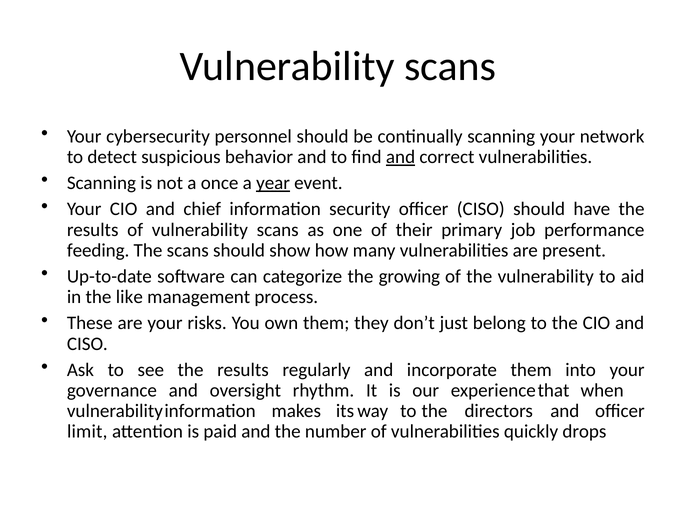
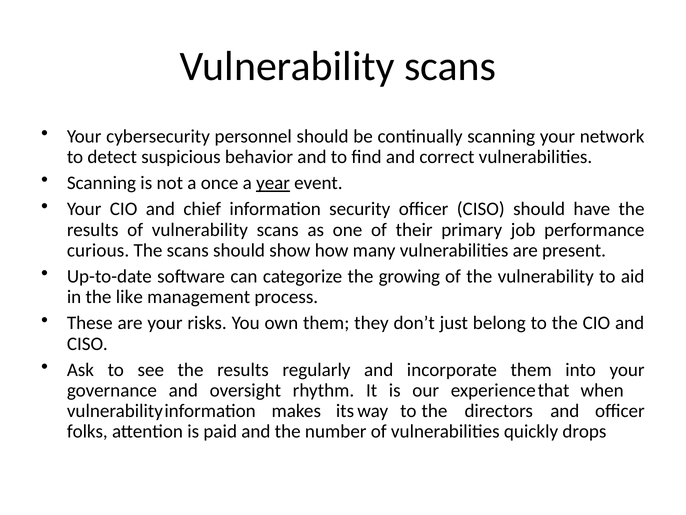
and underline: present -> none (401, 157)
feeding: feeding -> curious (98, 250)
limit: limit -> folks (87, 431)
